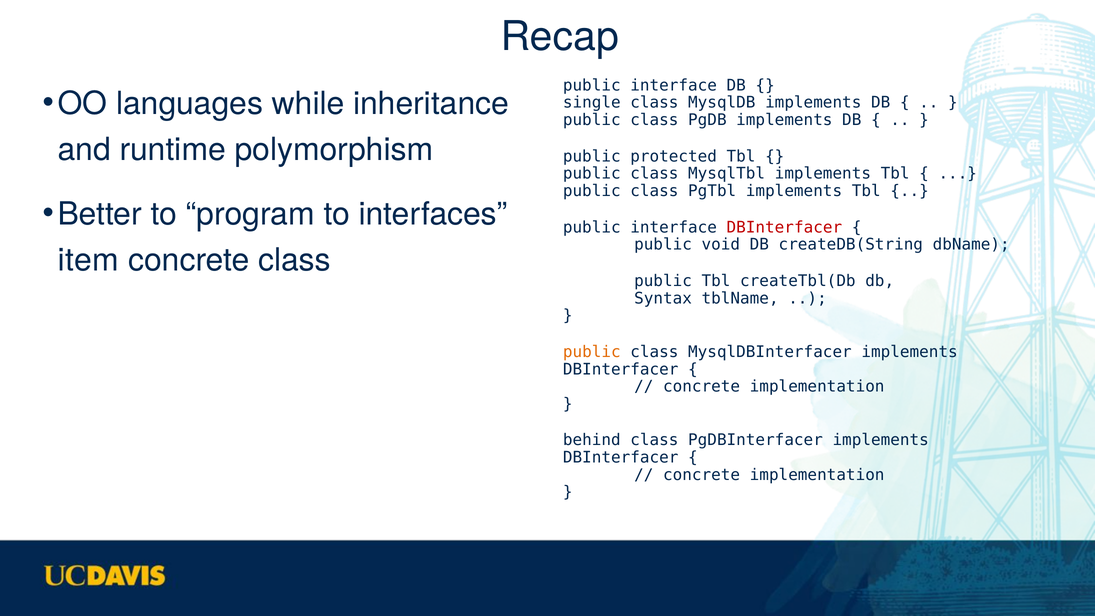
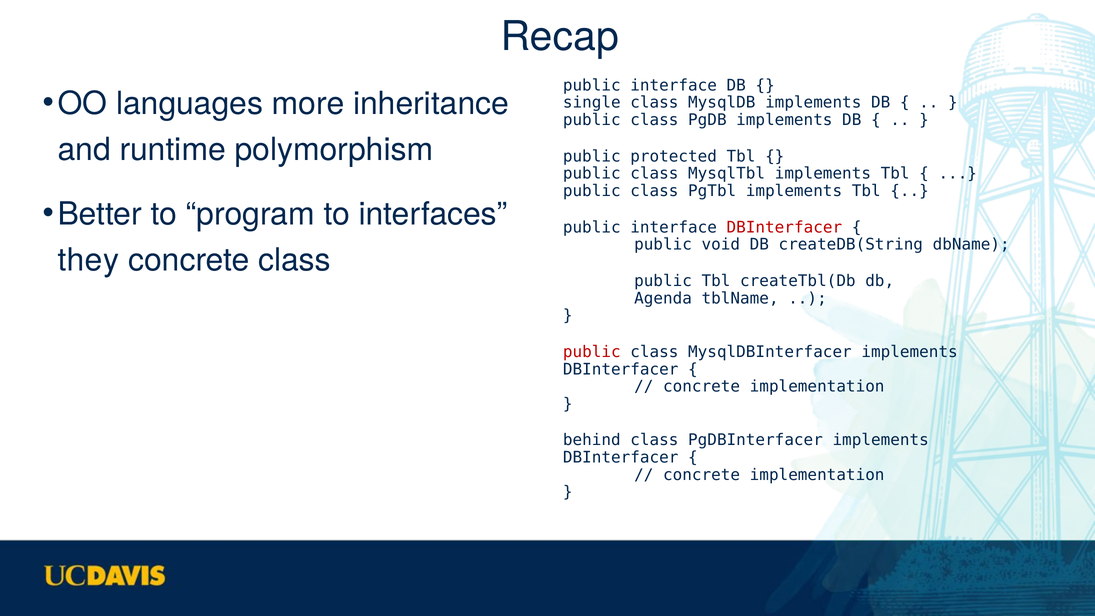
while: while -> more (308, 104)
item: item -> they (88, 260)
Syntax: Syntax -> Agenda (663, 298)
public colour: orange -> red (592, 352)
